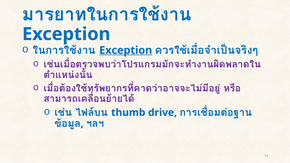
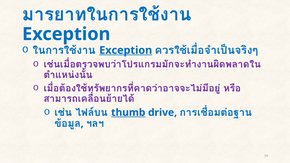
thumb underline: none -> present (128, 113)
